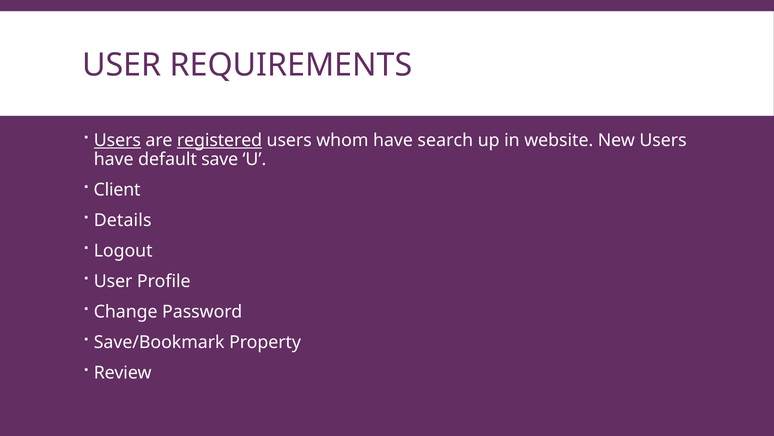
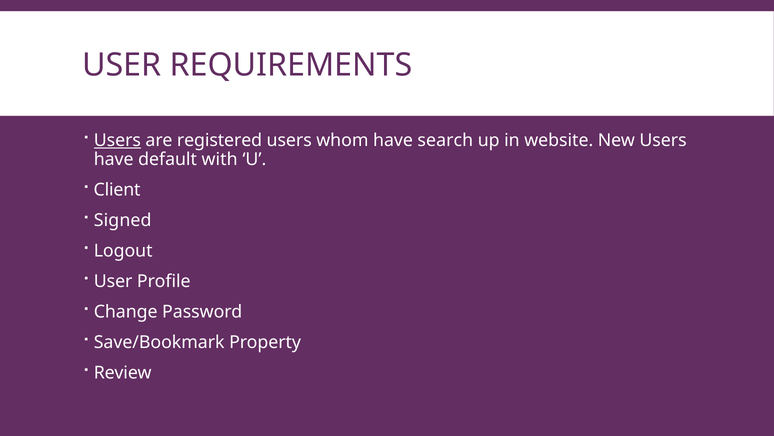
registered underline: present -> none (220, 140)
save: save -> with (220, 159)
Details: Details -> Signed (123, 220)
